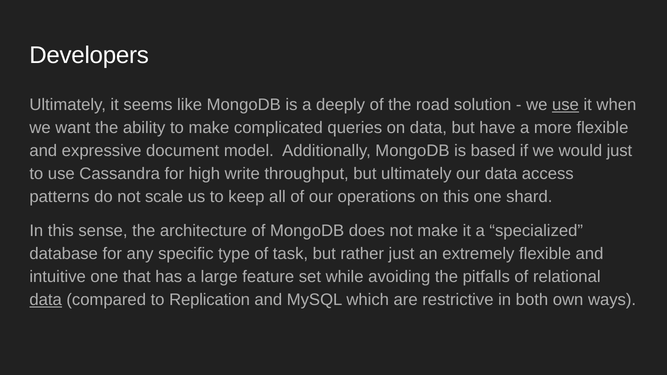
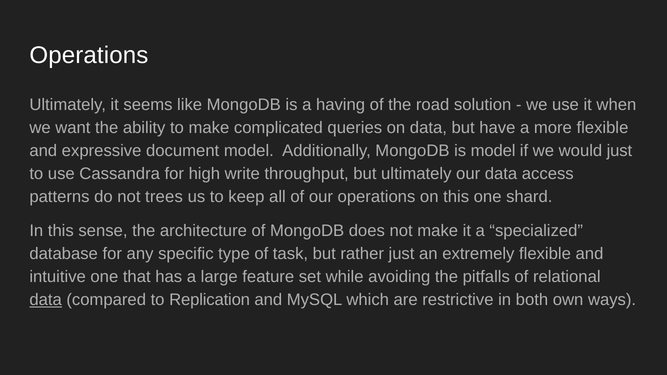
Developers: Developers -> Operations (89, 55)
deeply: deeply -> having (341, 105)
use underline: present -> none (565, 105)
is based: based -> model (493, 151)
scale: scale -> trees (164, 197)
